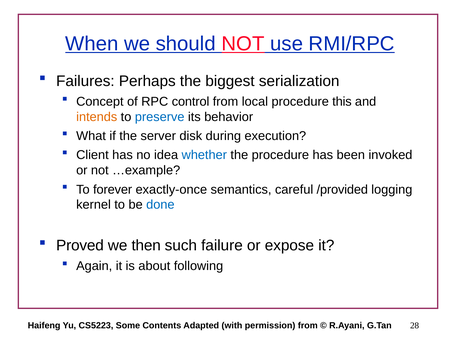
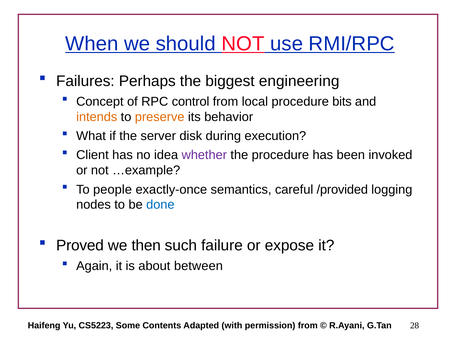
serialization: serialization -> engineering (299, 81)
this: this -> bits (342, 101)
preserve colour: blue -> orange (160, 117)
whether colour: blue -> purple (204, 155)
forever: forever -> people (113, 189)
kernel: kernel -> nodes (94, 204)
following: following -> between (198, 266)
